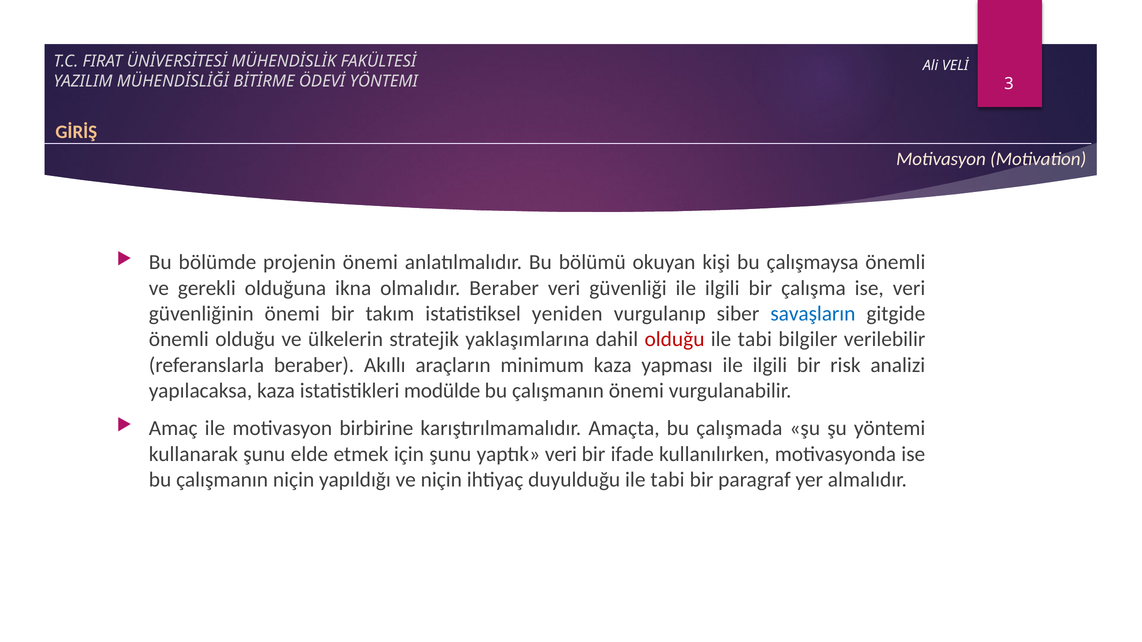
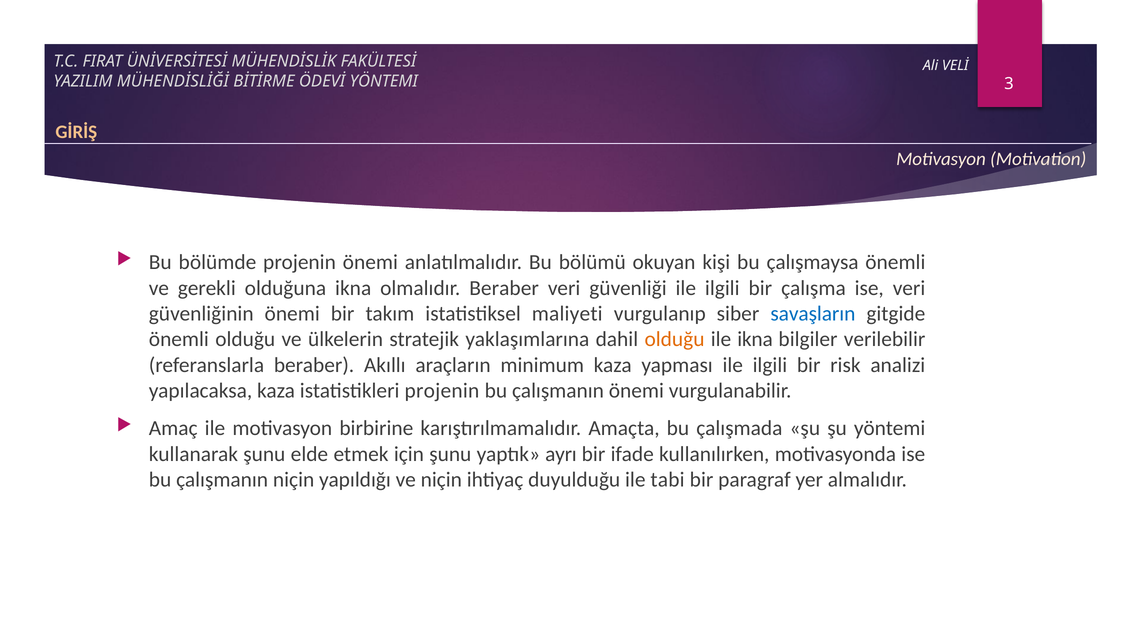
yeniden: yeniden -> maliyeti (567, 314)
olduğu colour: red -> orange (675, 340)
tabi: tabi -> ikna (755, 340)
istatistikleri modülde: modülde -> projenin (442, 391)
yaptık veri: veri -> ayrı (561, 454)
